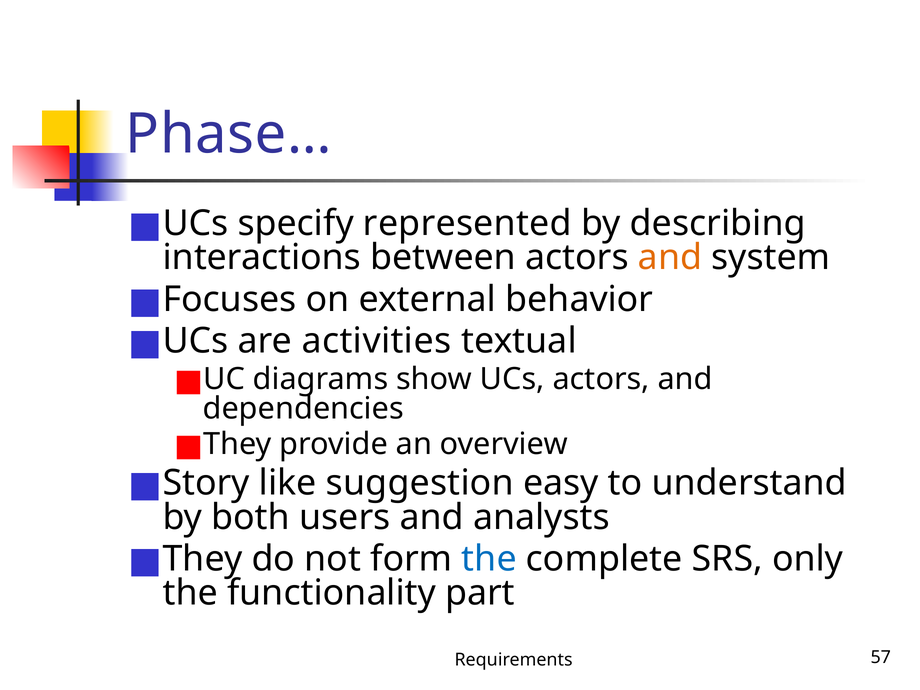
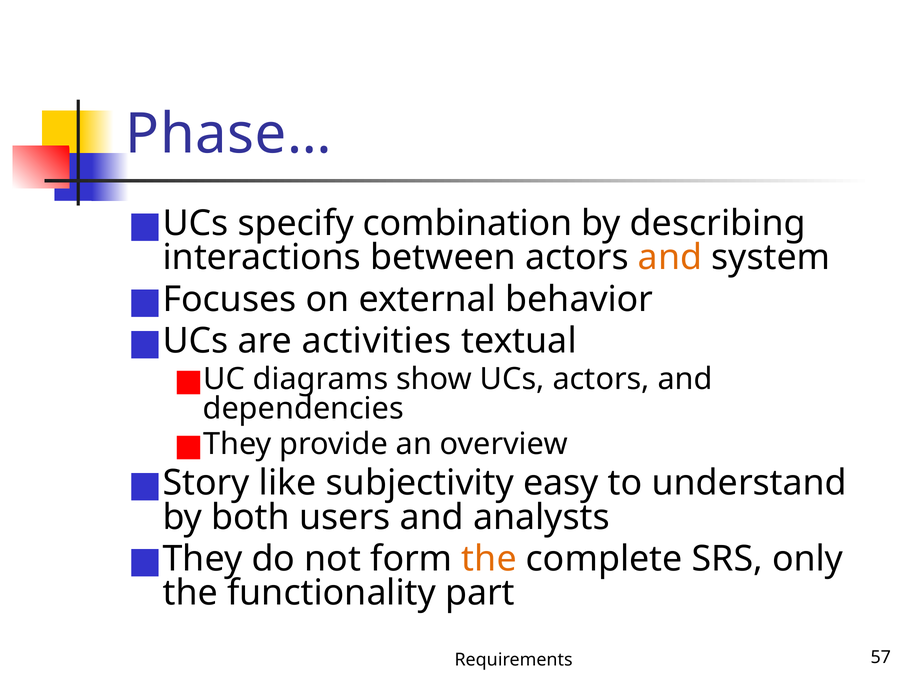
represented: represented -> combination (468, 223)
suggestion: suggestion -> subjectivity (420, 483)
the colour: blue -> orange (489, 559)
